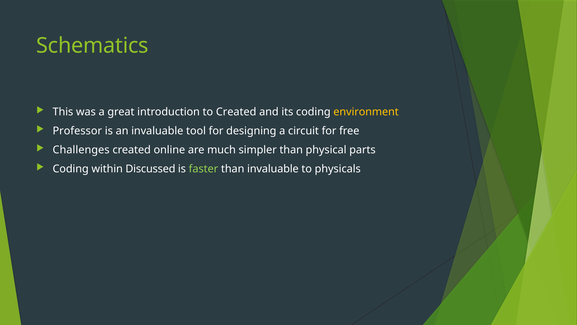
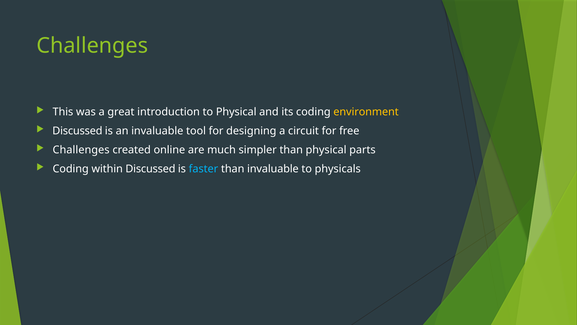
Schematics: Schematics -> Challenges (92, 46)
to Created: Created -> Physical (236, 112)
Professor: Professor -> Discussed (77, 131)
faster colour: light green -> light blue (203, 169)
